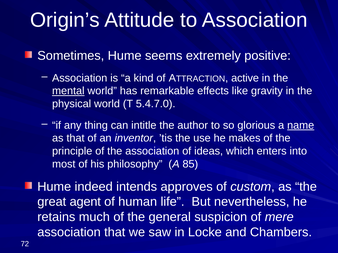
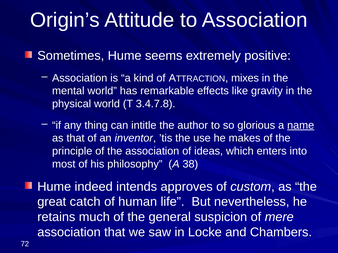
active: active -> mixes (245, 78)
mental underline: present -> none (68, 91)
5.4.7.0: 5.4.7.0 -> 3.4.7.8 (156, 104)
85: 85 -> 38 (190, 164)
agent: agent -> catch (85, 202)
